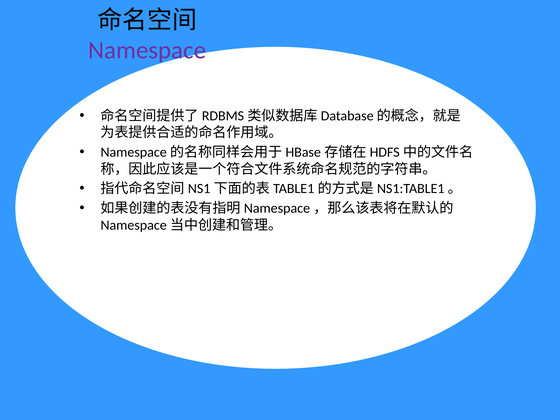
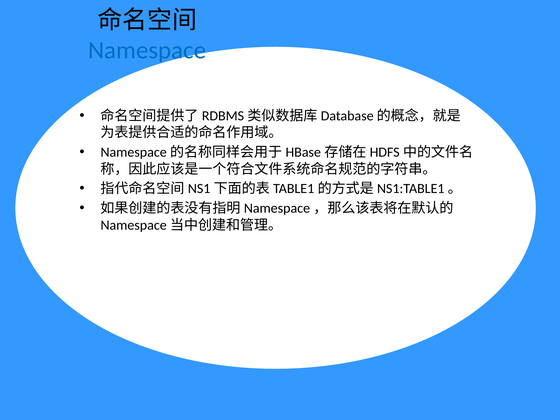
Namespace colour: purple -> blue (147, 50)
